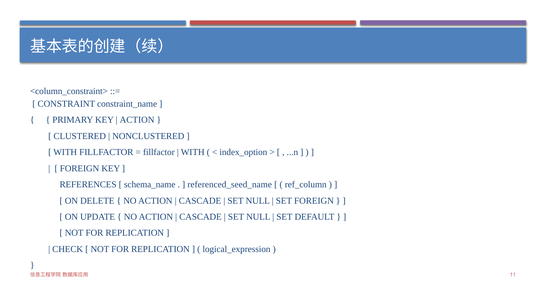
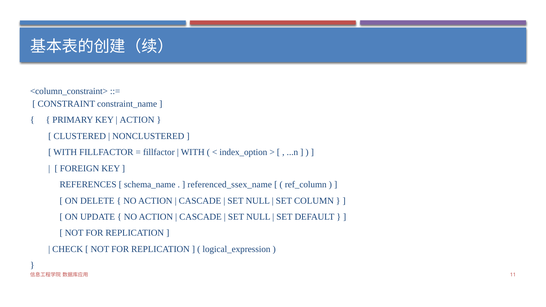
referenced_seed_name: referenced_seed_name -> referenced_ssex_name (230, 185)
SET FOREIGN: FOREIGN -> COLUMN (314, 201)
